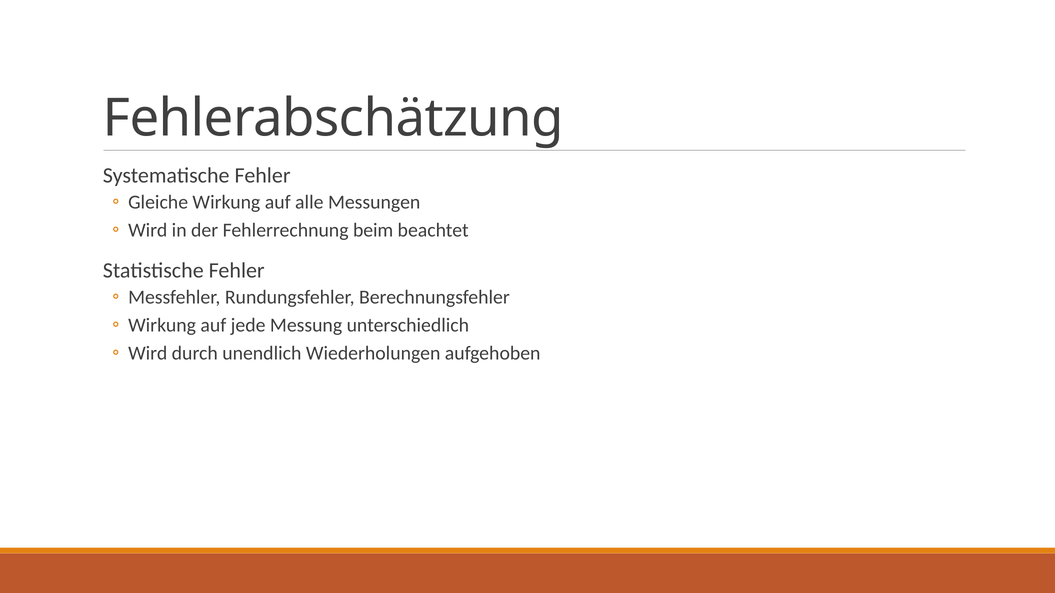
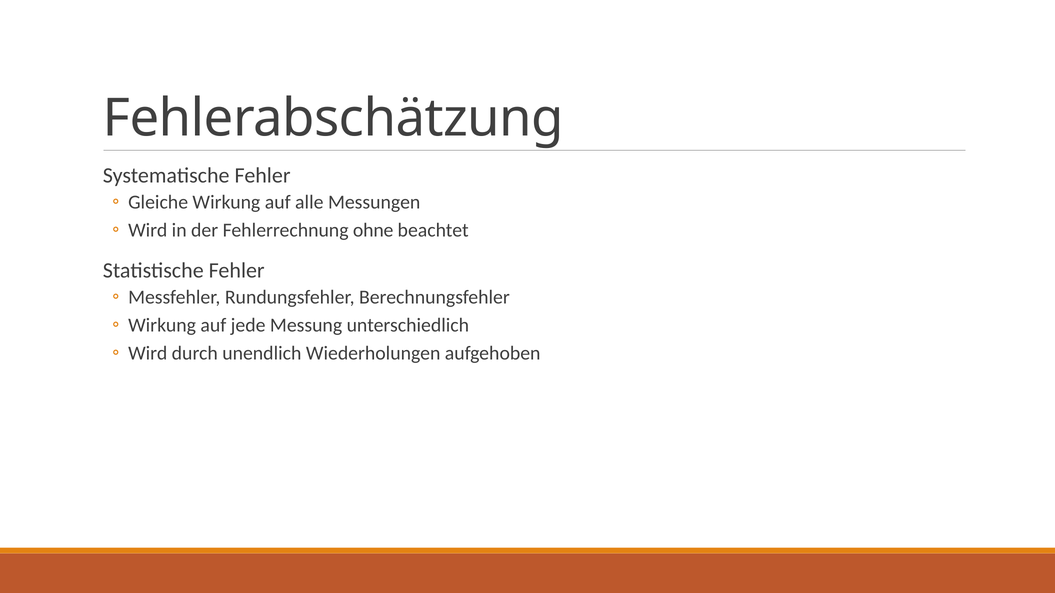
beim: beim -> ohne (373, 230)
